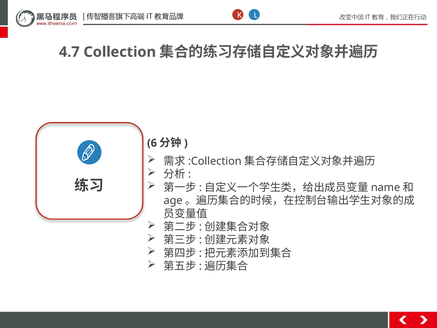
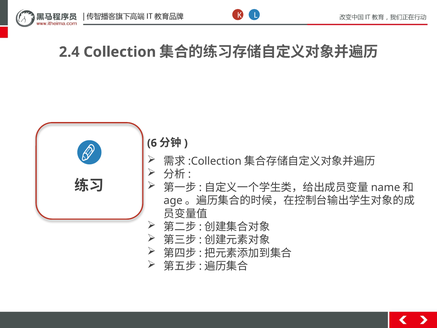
4.7: 4.7 -> 2.4 (69, 52)
